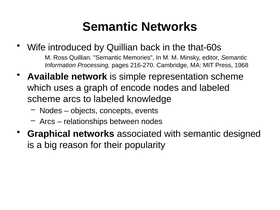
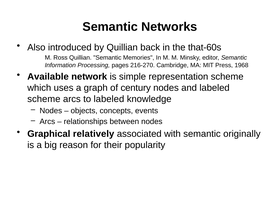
Wife: Wife -> Also (36, 47)
encode: encode -> century (136, 88)
Graphical networks: networks -> relatively (94, 134)
designed: designed -> originally (242, 134)
